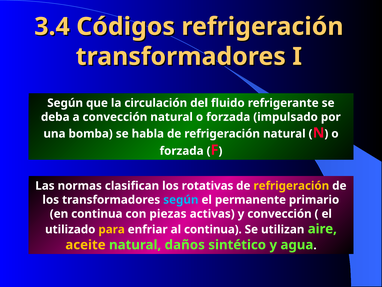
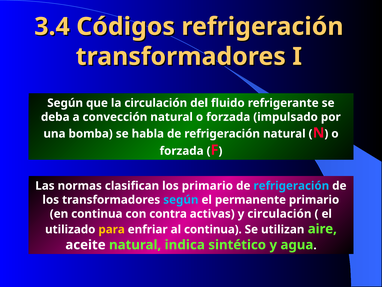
los rotativas: rotativas -> primario (207, 185)
refrigeración colour: yellow -> light blue (291, 185)
piezas: piezas -> contra (168, 213)
y convección: convección -> circulación (279, 213)
aceite colour: yellow -> white (85, 244)
daños: daños -> indica (185, 244)
